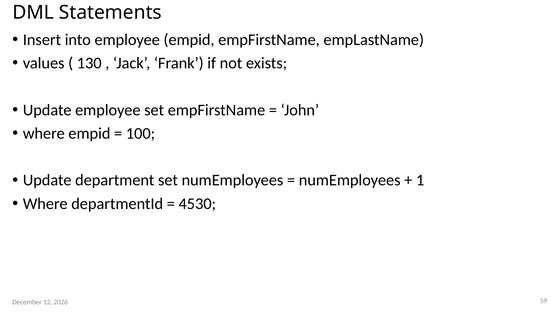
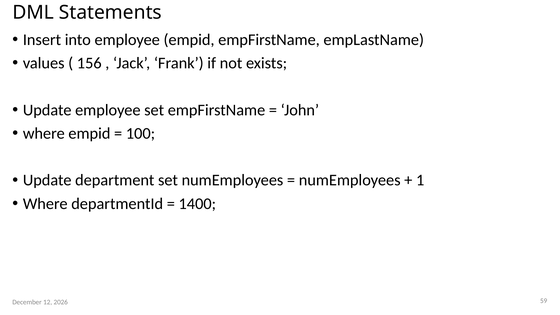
130: 130 -> 156 (89, 63)
4530: 4530 -> 1400 (197, 204)
